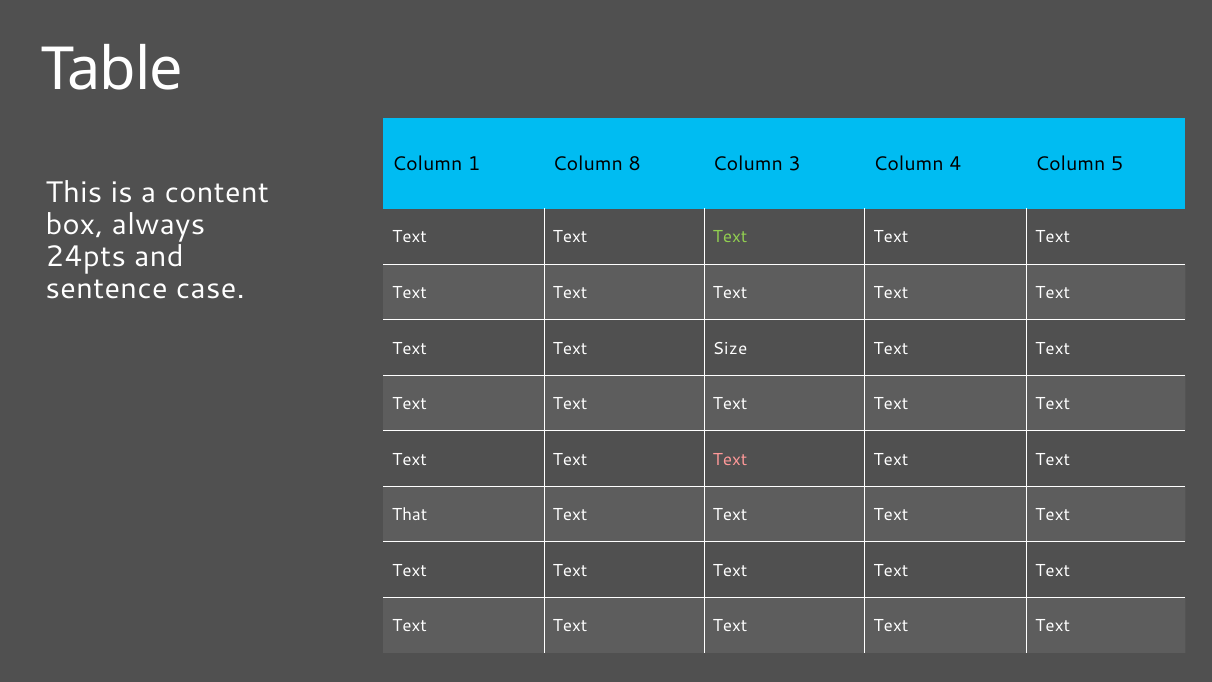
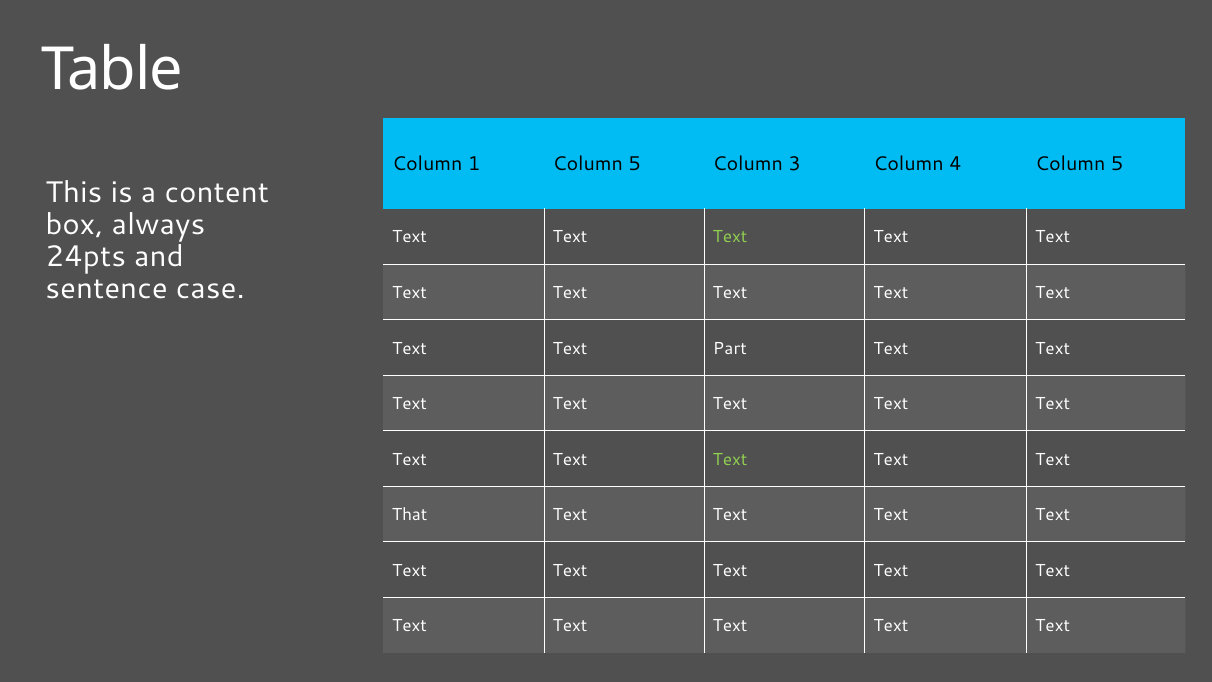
1 Column 8: 8 -> 5 (635, 164)
Size: Size -> Part (730, 348)
Text colour: pink -> light green (730, 459)
